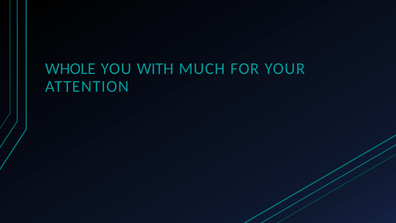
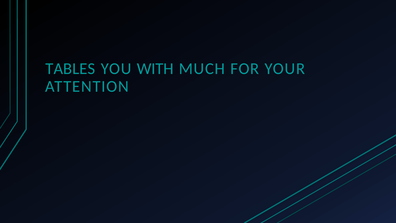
WHOLE: WHOLE -> TABLES (70, 69)
